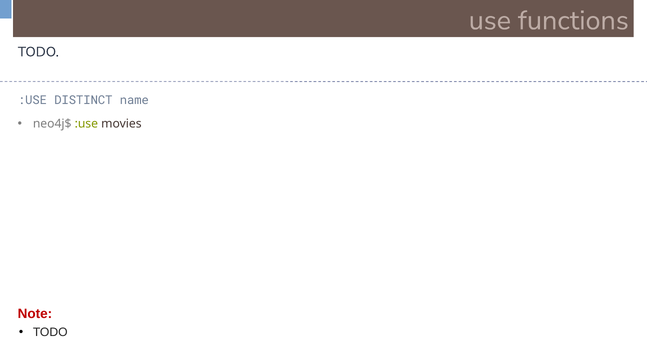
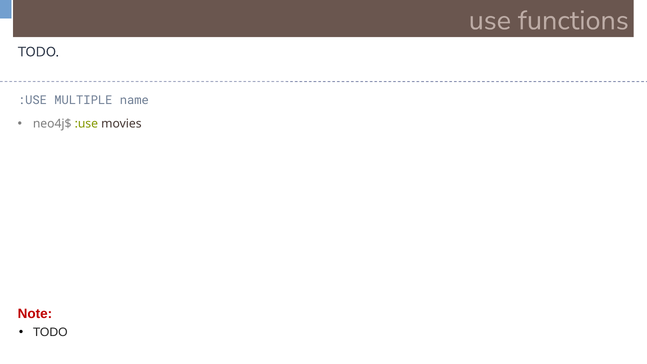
DISTINCT: DISTINCT -> MULTIPLE (83, 100)
